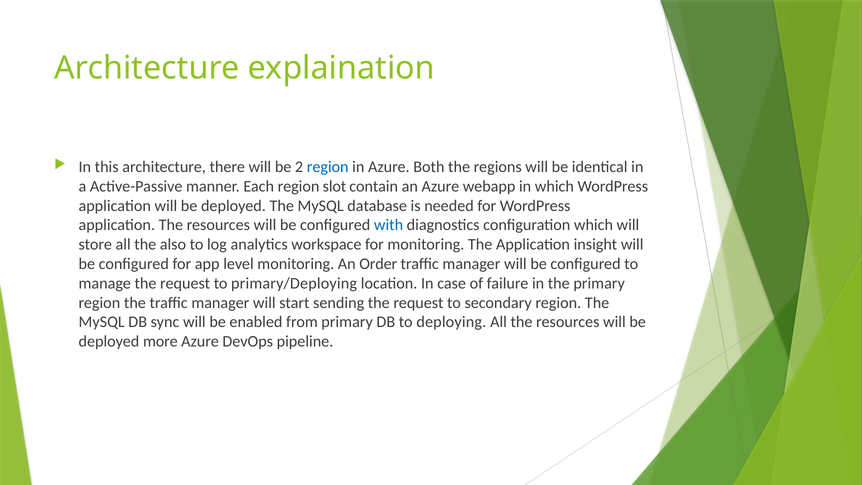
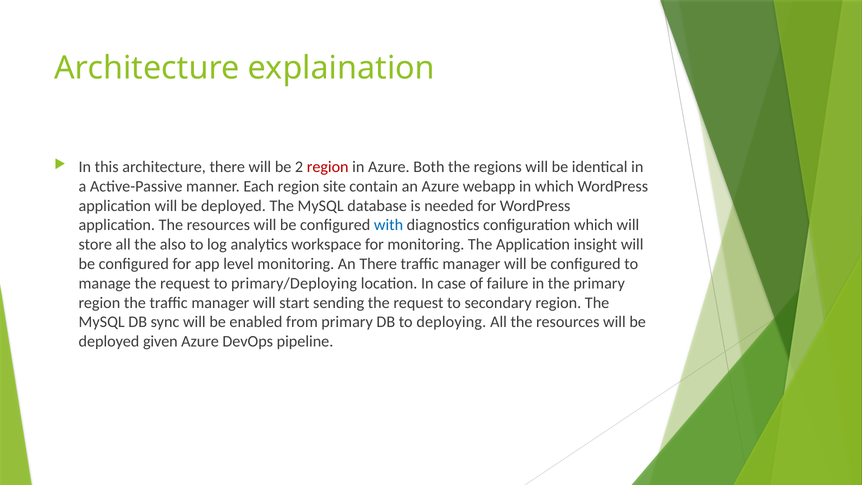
region colour: blue -> red (328, 167)
slot: slot -> site (334, 186)
An Order: Order -> There (378, 264)
more: more -> given (160, 341)
